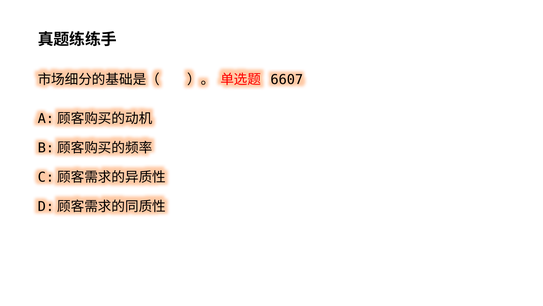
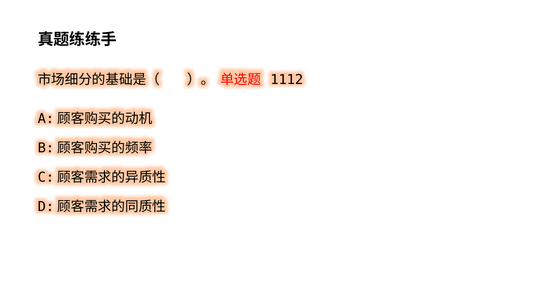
6607: 6607 -> 1112 (287, 79)
